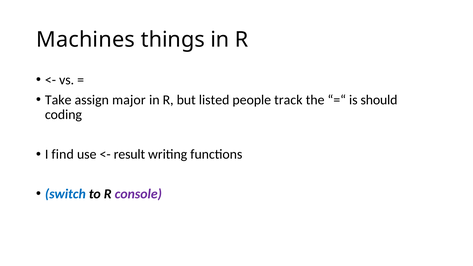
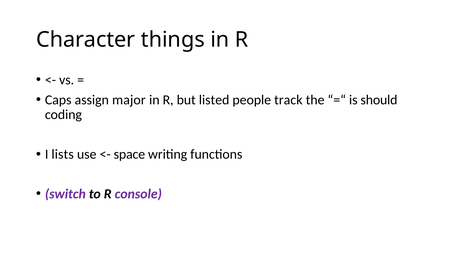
Machines: Machines -> Character (86, 40)
Take: Take -> Caps (58, 100)
find: find -> lists (63, 154)
result: result -> space (129, 154)
switch colour: blue -> purple (65, 194)
